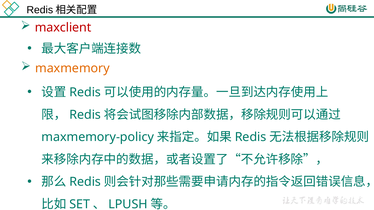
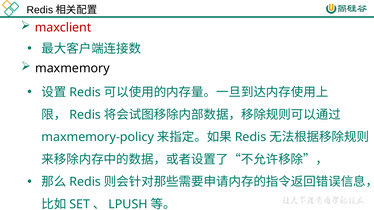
maxmemory colour: orange -> black (72, 68)
